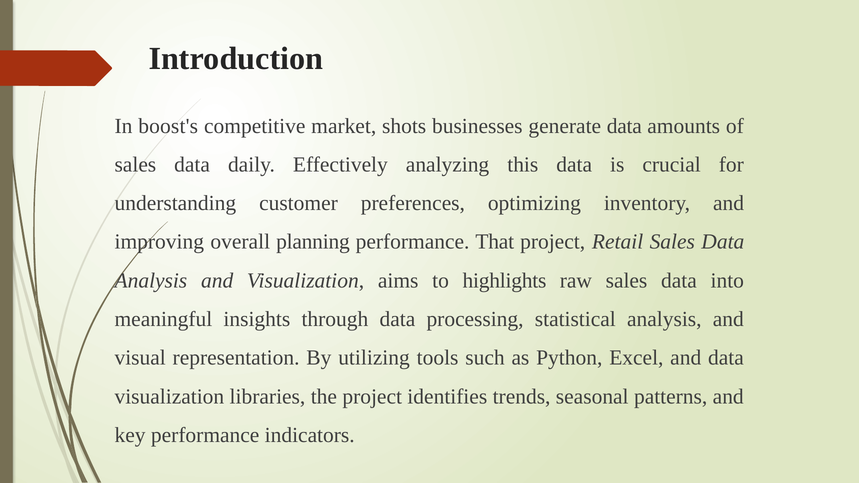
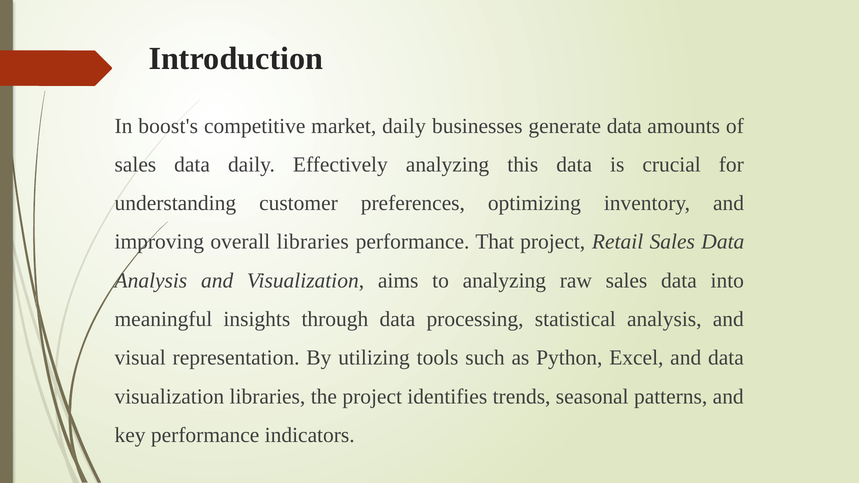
market shots: shots -> daily (404, 126)
overall planning: planning -> libraries (313, 242)
to highlights: highlights -> analyzing (504, 281)
